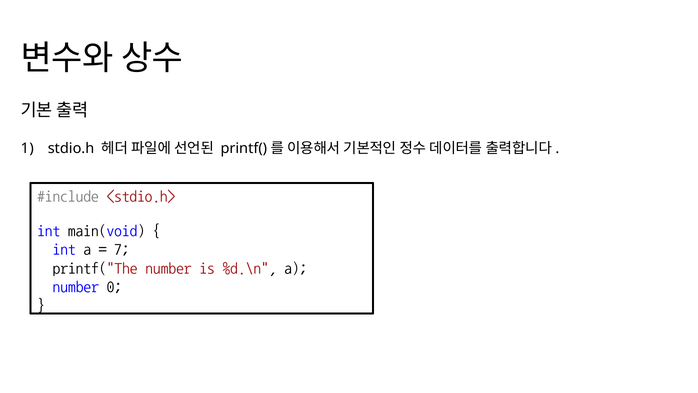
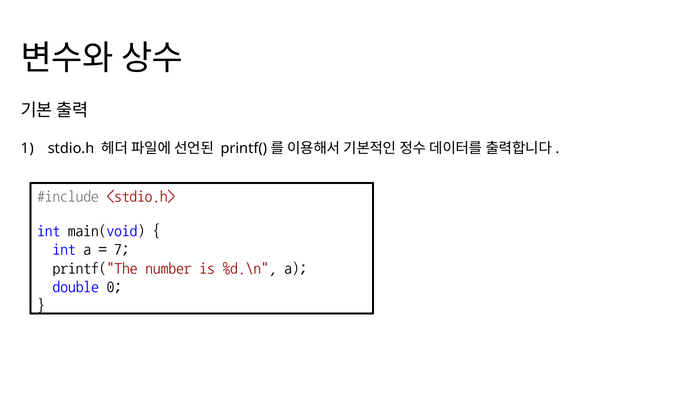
number: number -> double (76, 286)
